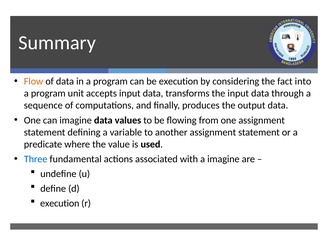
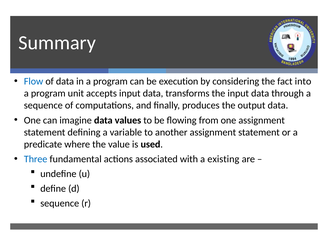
Flow colour: orange -> blue (34, 81)
a imagine: imagine -> existing (223, 159)
execution: execution -> sequence (60, 203)
